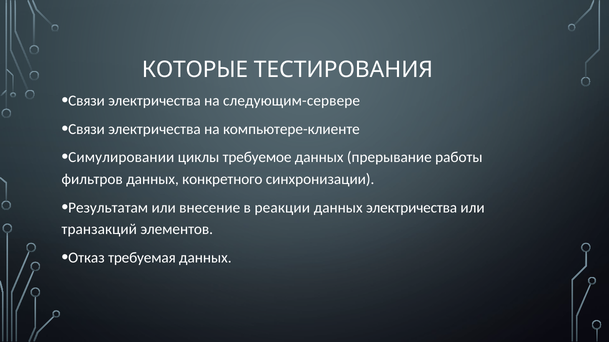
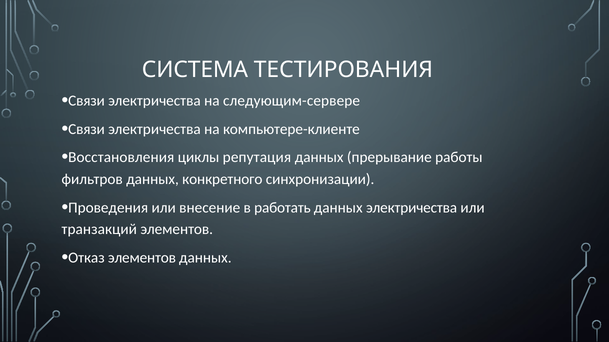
КОТОРЫЕ: КОТОРЫЕ -> СИСТЕМА (195, 70)
Симулировании: Симулировании -> Восстановления (121, 158)
требуемое: требуемое -> репутация (257, 158)
Результатам: Результатам -> Проведения (108, 208)
реакции: реакции -> работать (282, 208)
Отказ требуемая: требуемая -> элементов (142, 258)
